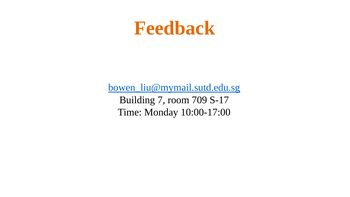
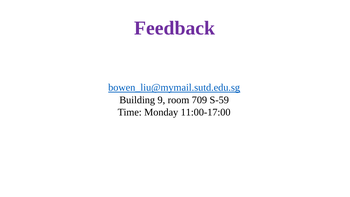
Feedback colour: orange -> purple (175, 28)
7: 7 -> 9 (161, 100)
S-17: S-17 -> S-59 (219, 100)
10:00-17:00: 10:00-17:00 -> 11:00-17:00 (206, 112)
